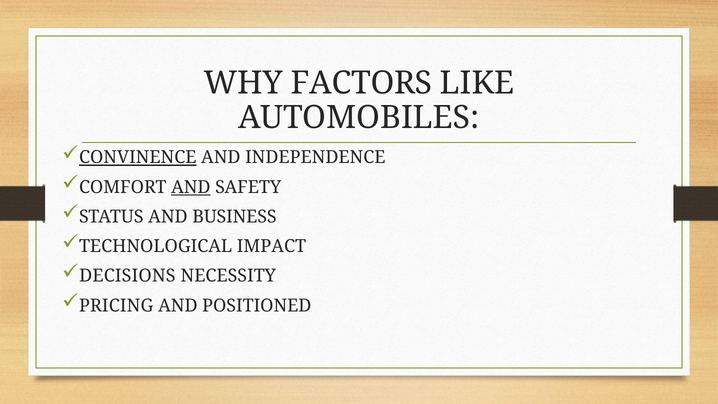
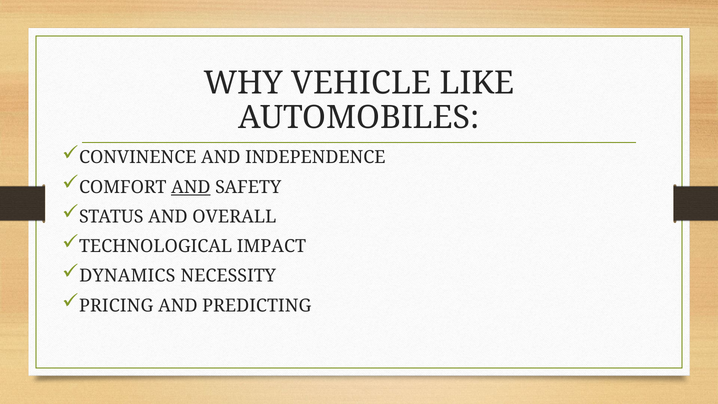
FACTORS: FACTORS -> VEHICLE (361, 83)
CONVINENCE underline: present -> none (138, 158)
BUSINESS: BUSINESS -> OVERALL (234, 217)
DECISIONS: DECISIONS -> DYNAMICS (127, 276)
POSITIONED: POSITIONED -> PREDICTING (257, 306)
